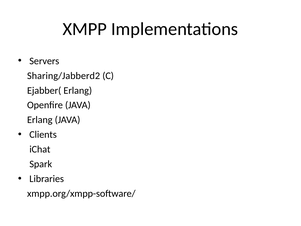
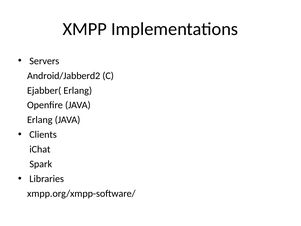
Sharing/Jabberd2: Sharing/Jabberd2 -> Android/Jabberd2 (64, 76)
